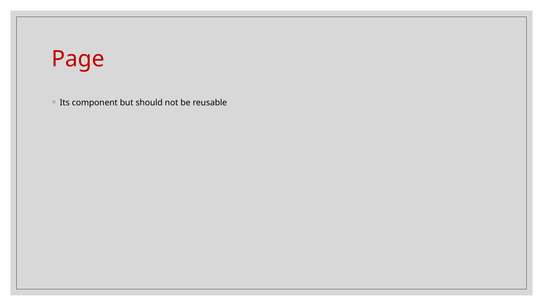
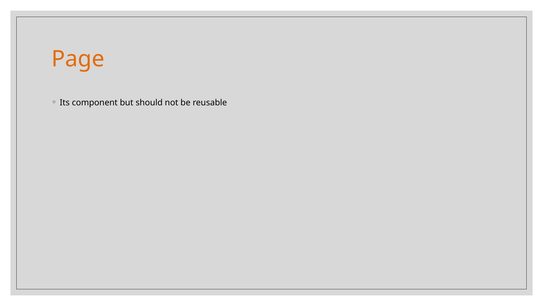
Page colour: red -> orange (78, 59)
